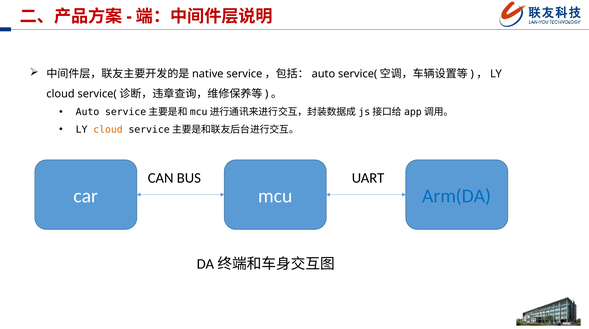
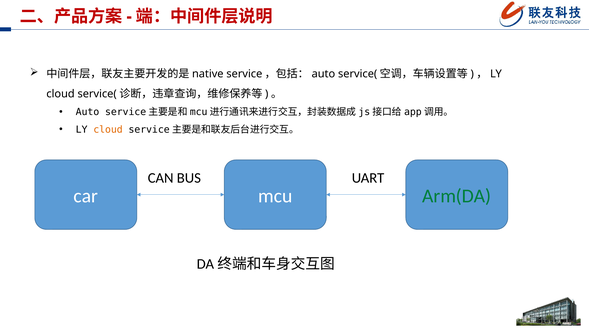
Arm(DA colour: blue -> green (457, 196)
